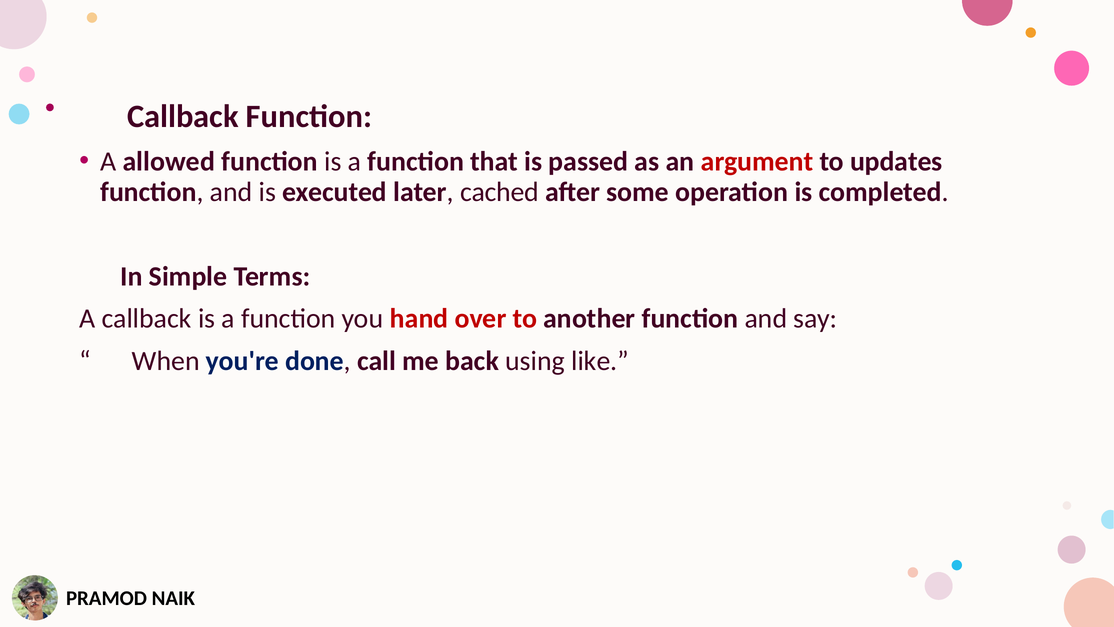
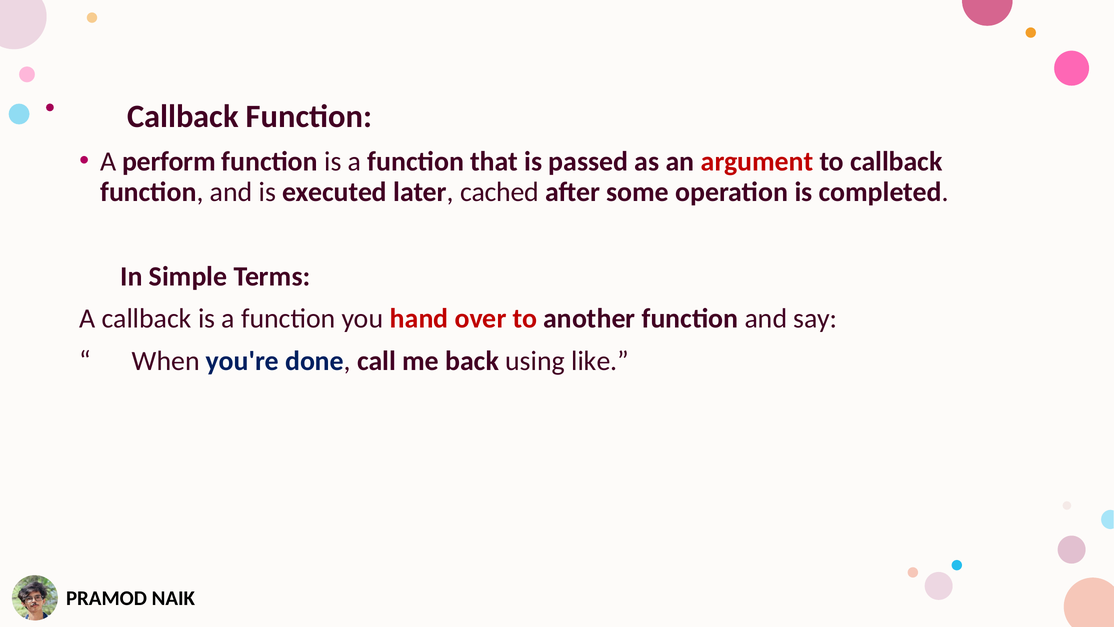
allowed: allowed -> perform (169, 161)
to updates: updates -> callback (896, 161)
